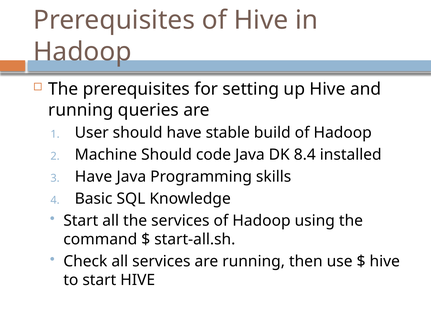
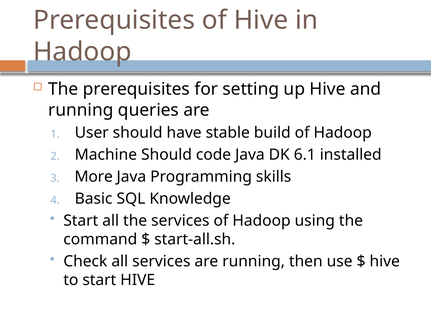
8.4: 8.4 -> 6.1 (305, 155)
Have: Have -> More (94, 177)
